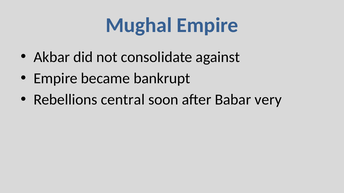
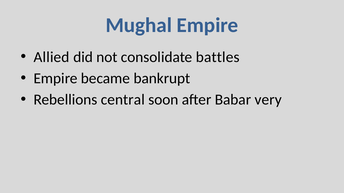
Akbar: Akbar -> Allied (52, 57)
against: against -> battles (218, 57)
